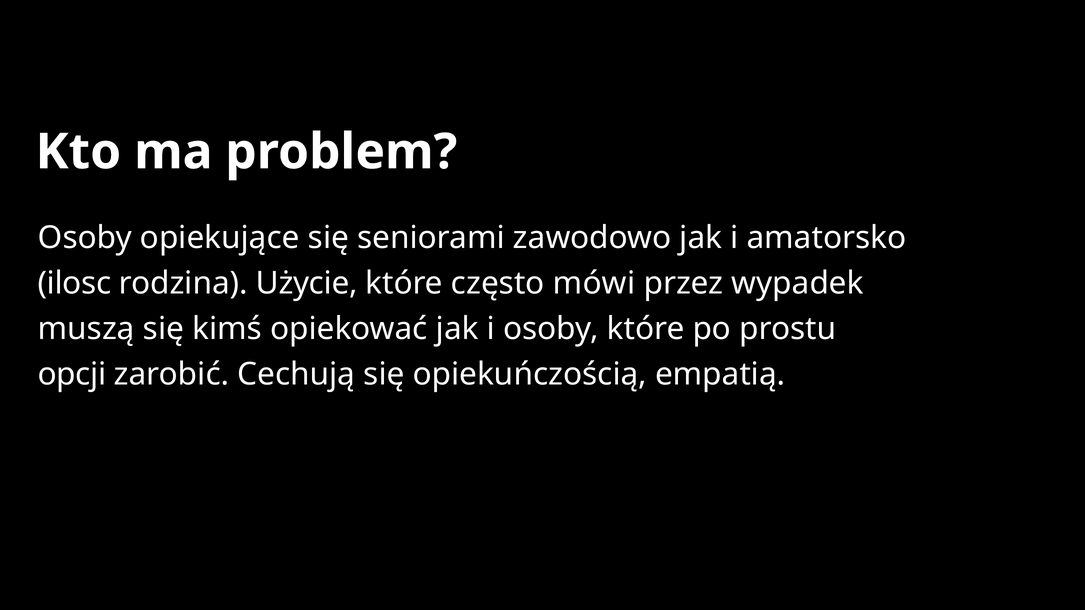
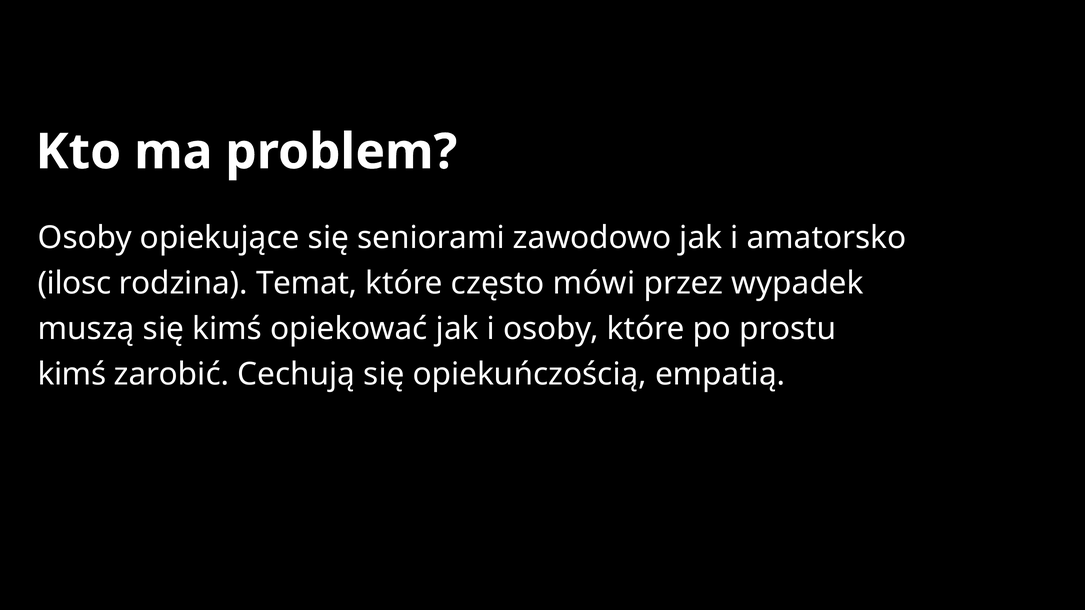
Użycie: Użycie -> Temat (307, 284)
opcji: opcji -> kimś (72, 374)
